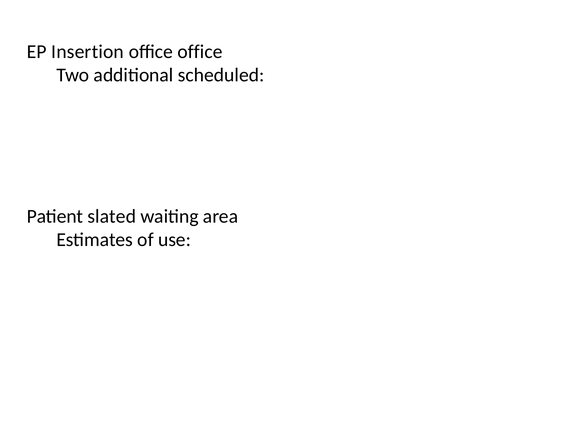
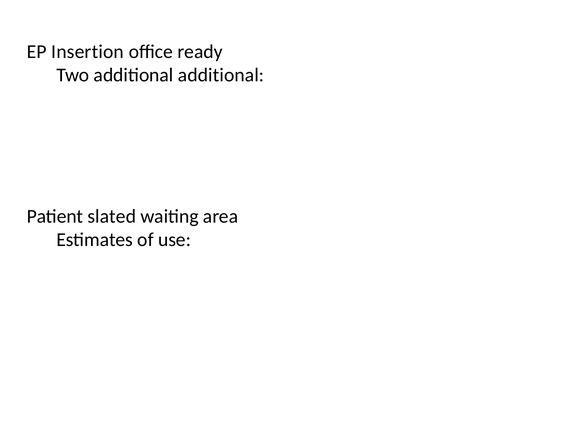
office office: office -> ready (200, 52)
additional scheduled: scheduled -> additional (221, 75)
